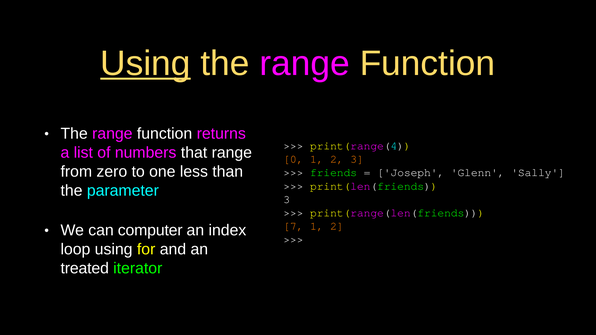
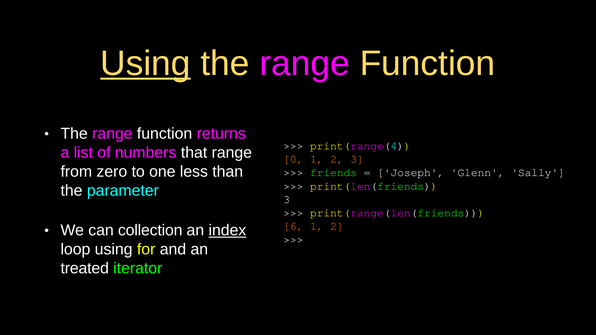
7: 7 -> 6 (293, 226)
computer: computer -> collection (150, 231)
index underline: none -> present (227, 231)
